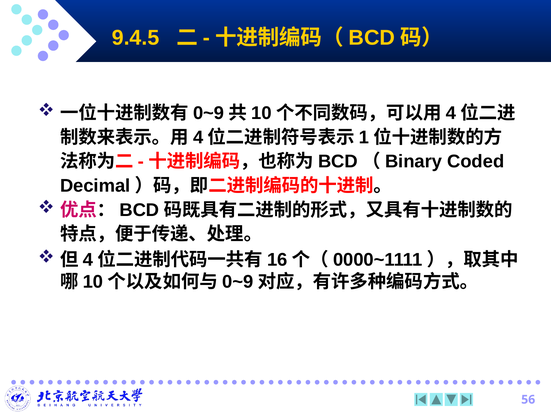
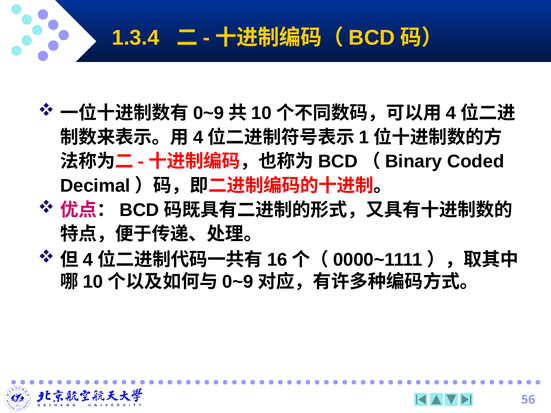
9.4.5: 9.4.5 -> 1.3.4 (136, 38)
